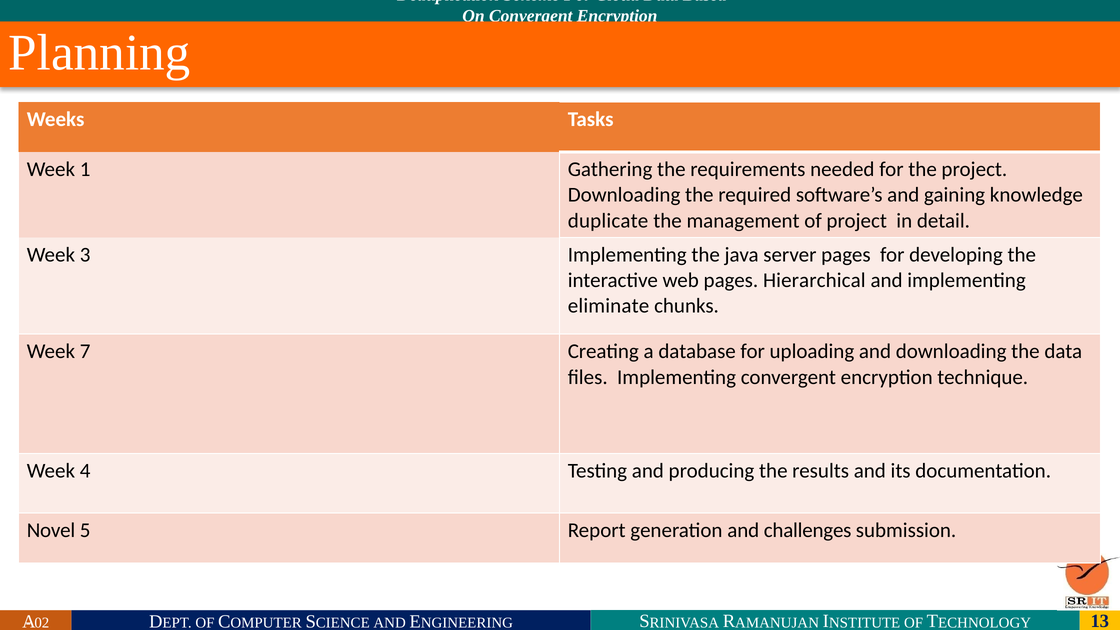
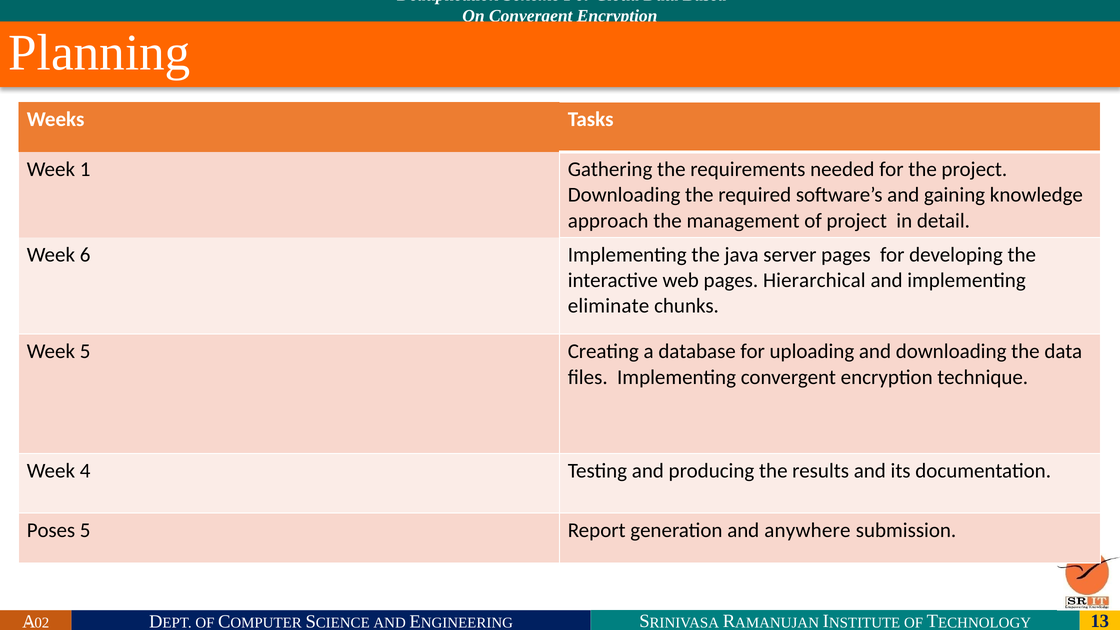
duplicate: duplicate -> approach (608, 221)
3: 3 -> 6 (85, 255)
Week 7: 7 -> 5 (85, 351)
Novel: Novel -> Poses (51, 530)
challenges: challenges -> anywhere (807, 530)
